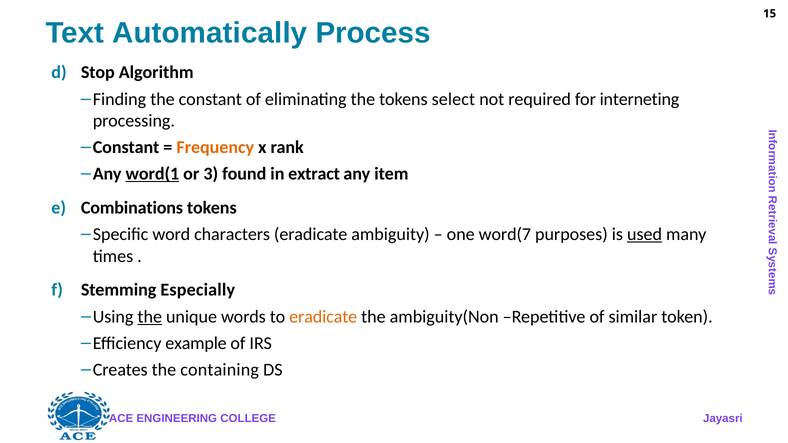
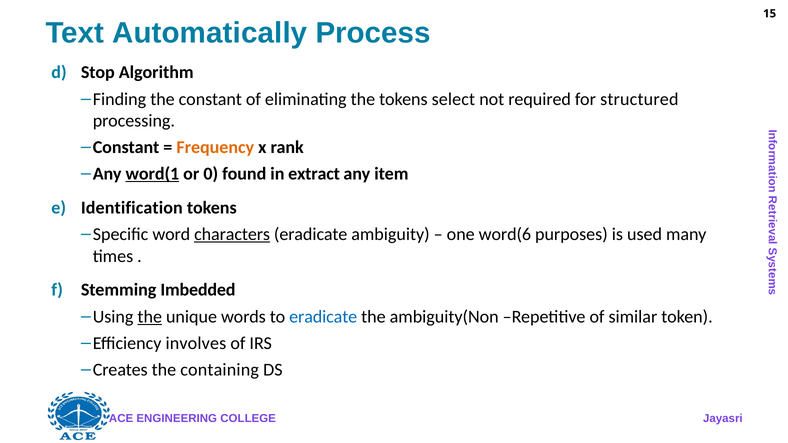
interneting: interneting -> structured (639, 99)
3: 3 -> 0 (211, 174)
Combinations: Combinations -> Identification (132, 208)
characters underline: none -> present (232, 235)
word(7: word(7 -> word(6 (505, 235)
used underline: present -> none (645, 235)
Especially: Especially -> Imbedded (198, 290)
eradicate colour: orange -> blue (323, 317)
example: example -> involves (196, 343)
